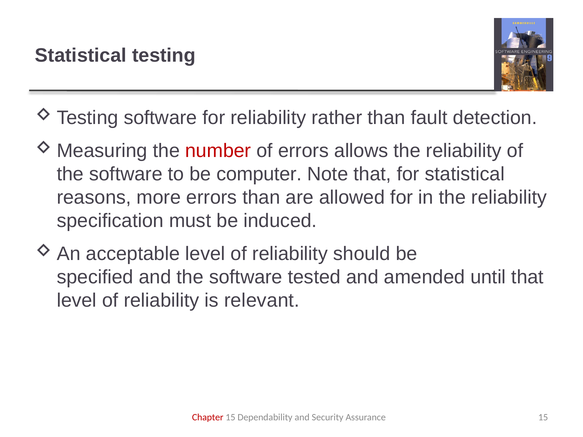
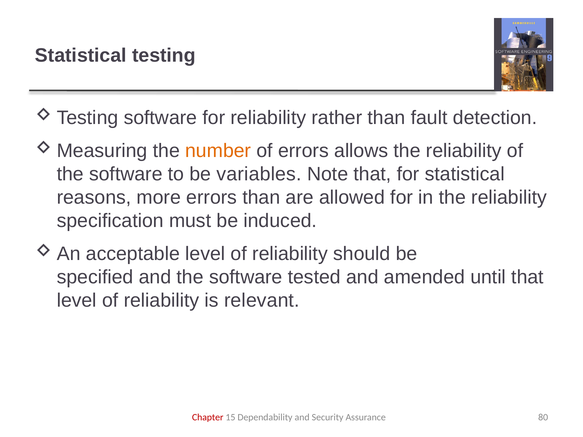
number colour: red -> orange (218, 151)
computer: computer -> variables (259, 174)
Assurance 15: 15 -> 80 (543, 417)
